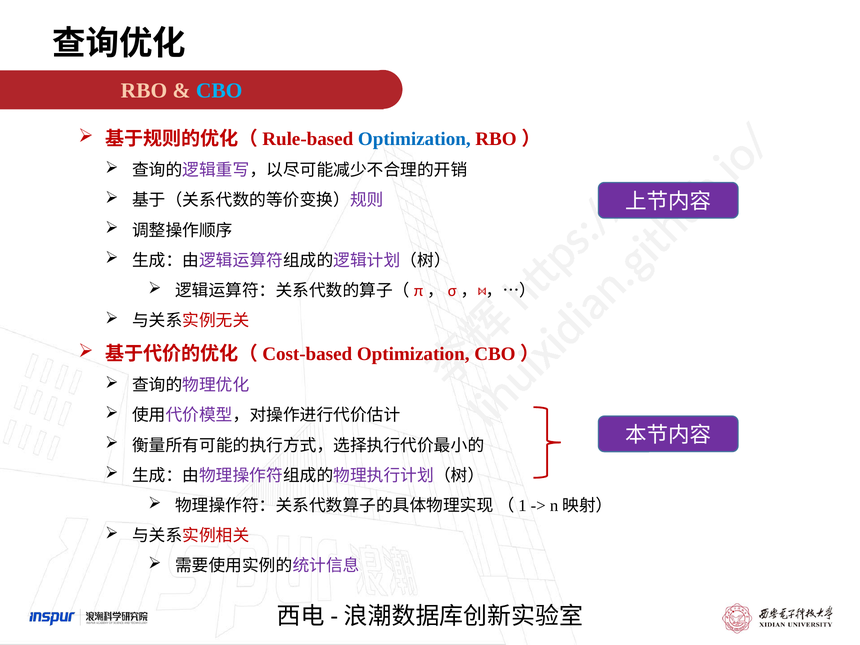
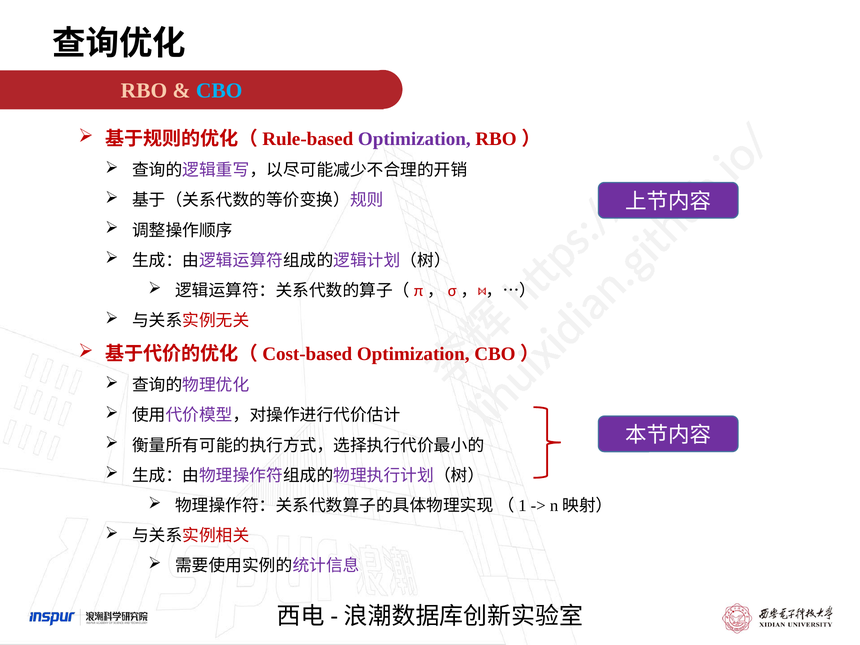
Optimization colour: blue -> purple (414, 139)
